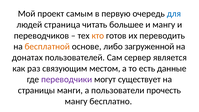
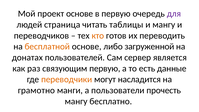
проект самым: самым -> основе (80, 14)
для colour: blue -> purple (174, 14)
большее: большее -> таблицы (126, 25)
связующим местом: местом -> первую (105, 68)
переводчики colour: purple -> orange (67, 79)
существует: существует -> насладится (139, 79)
страницы: страницы -> грамотно (36, 90)
